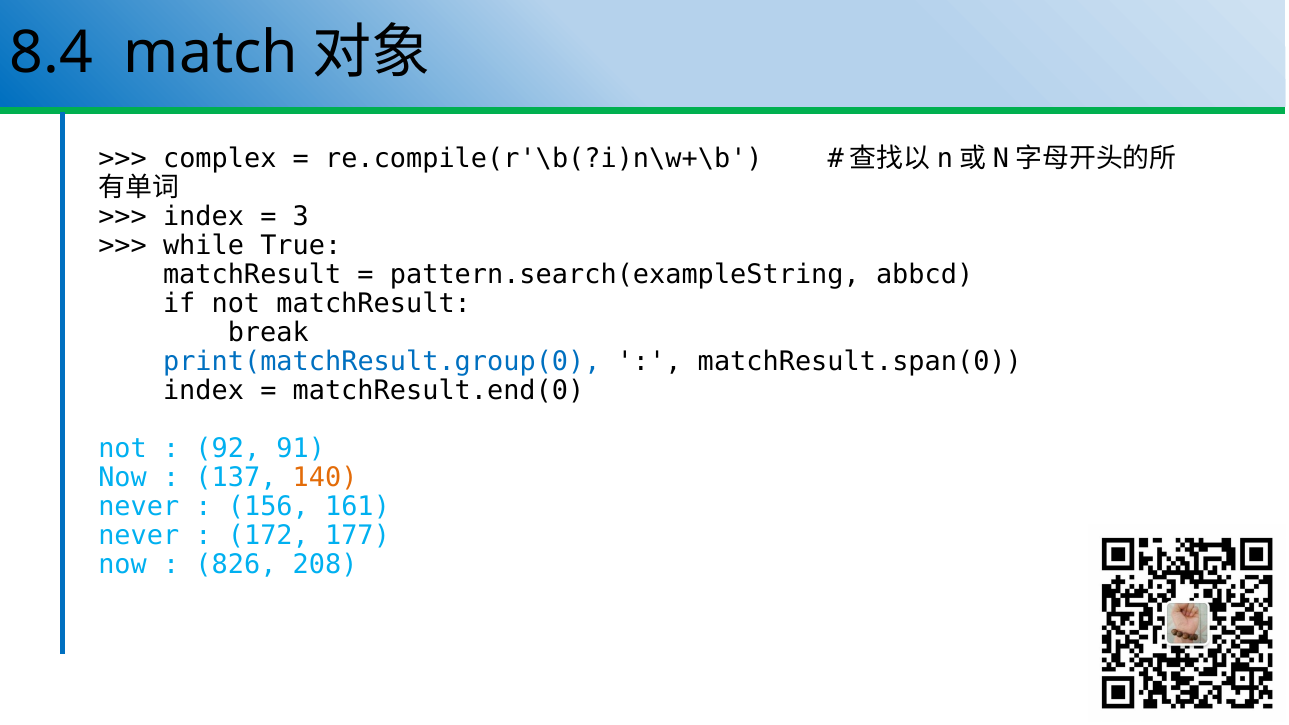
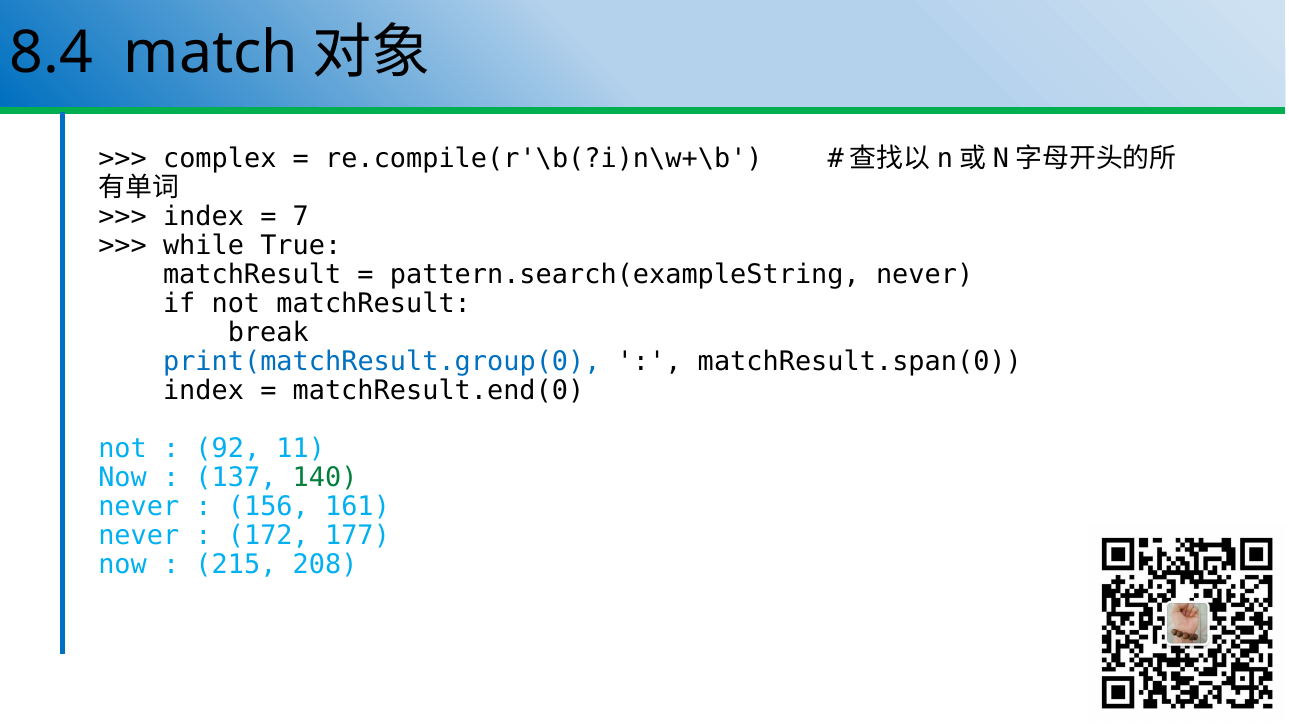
3: 3 -> 7 (301, 217)
pattern.search(exampleString abbcd: abbcd -> never (925, 275)
91: 91 -> 11 (301, 449)
140 colour: orange -> green (325, 478)
826: 826 -> 215 (236, 565)
